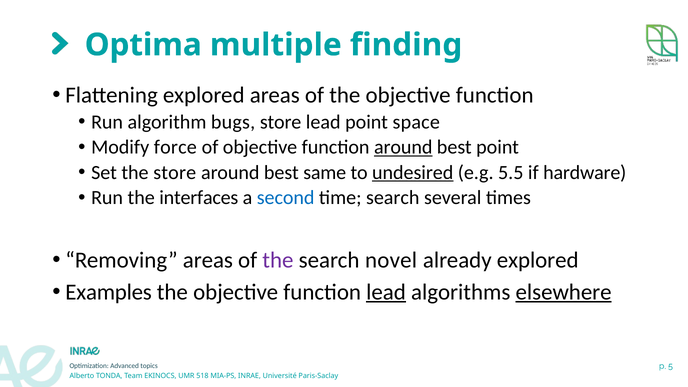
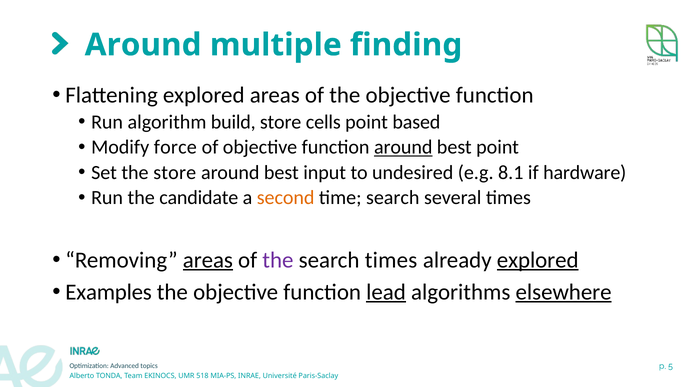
Optima: Optima -> Around (143, 45)
bugs: bugs -> build (233, 122)
store lead: lead -> cells (323, 122)
space: space -> based (416, 122)
same: same -> input (325, 172)
undesired underline: present -> none (413, 172)
5.5: 5.5 -> 8.1 (511, 172)
interfaces: interfaces -> candidate (199, 198)
second colour: blue -> orange (286, 198)
areas underline: none -> present (208, 260)
search novel: novel -> times (391, 260)
explored underline: none -> present (538, 260)
